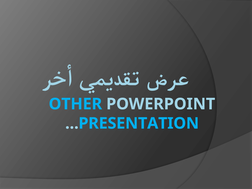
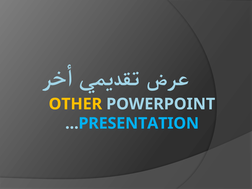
OTHER colour: light blue -> yellow (75, 104)
